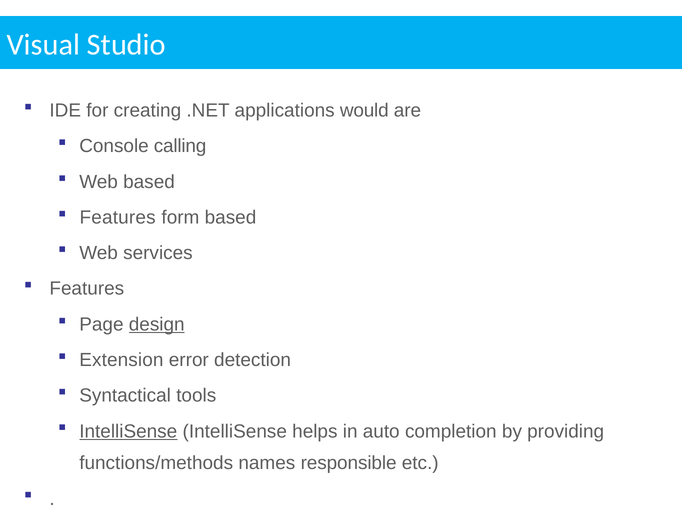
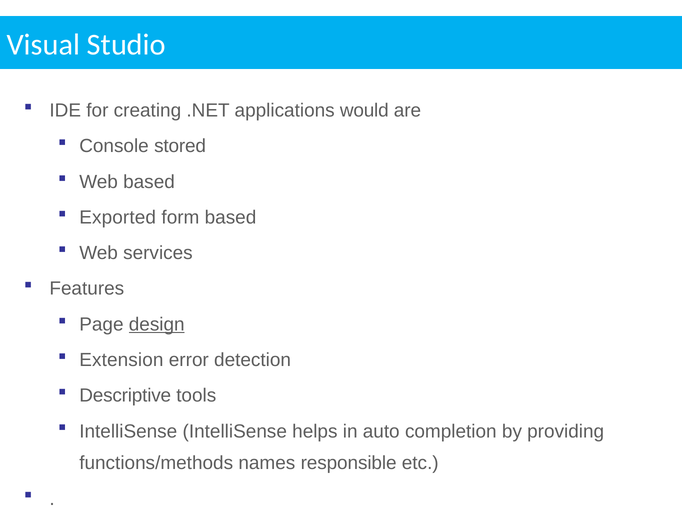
calling: calling -> stored (180, 146)
Features: Features -> Exported (118, 217)
Syntactical: Syntactical -> Descriptive (125, 395)
IntelliSense underline: present -> none (128, 431)
